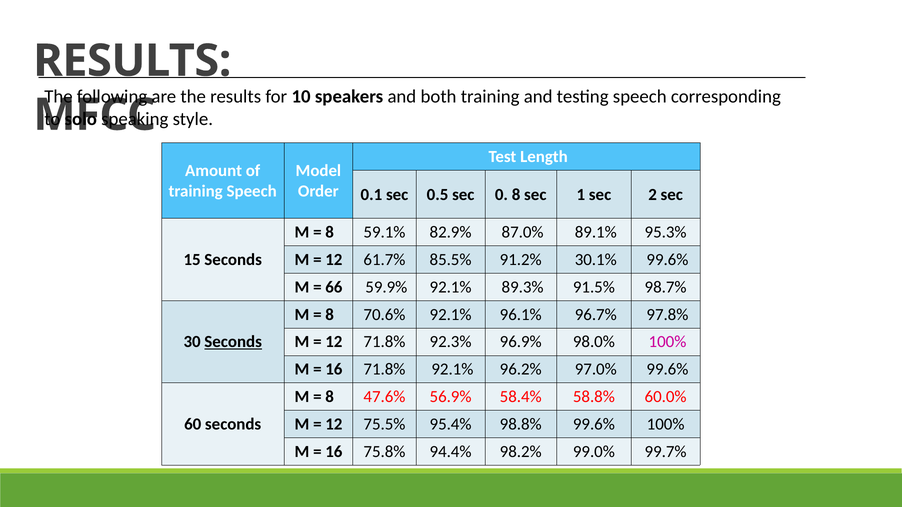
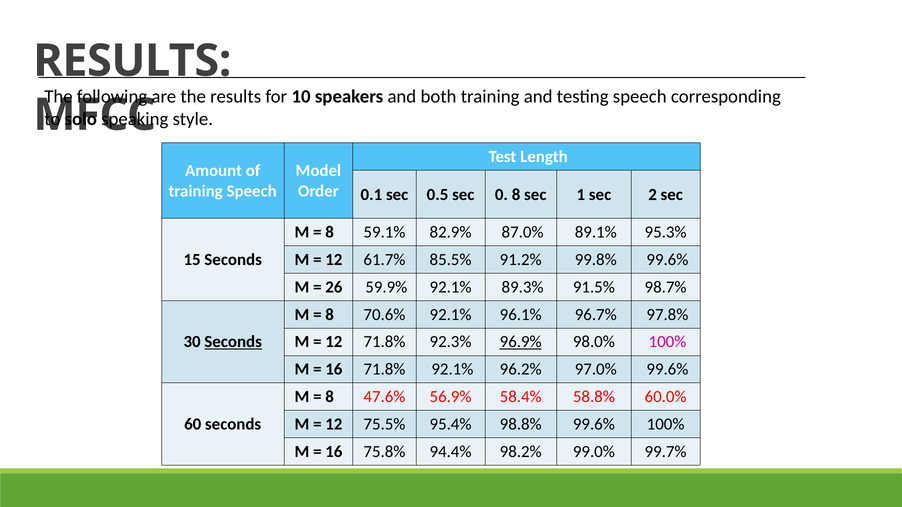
30.1%: 30.1% -> 99.8% (596, 260)
66: 66 -> 26 (334, 287)
96.9% underline: none -> present (521, 342)
